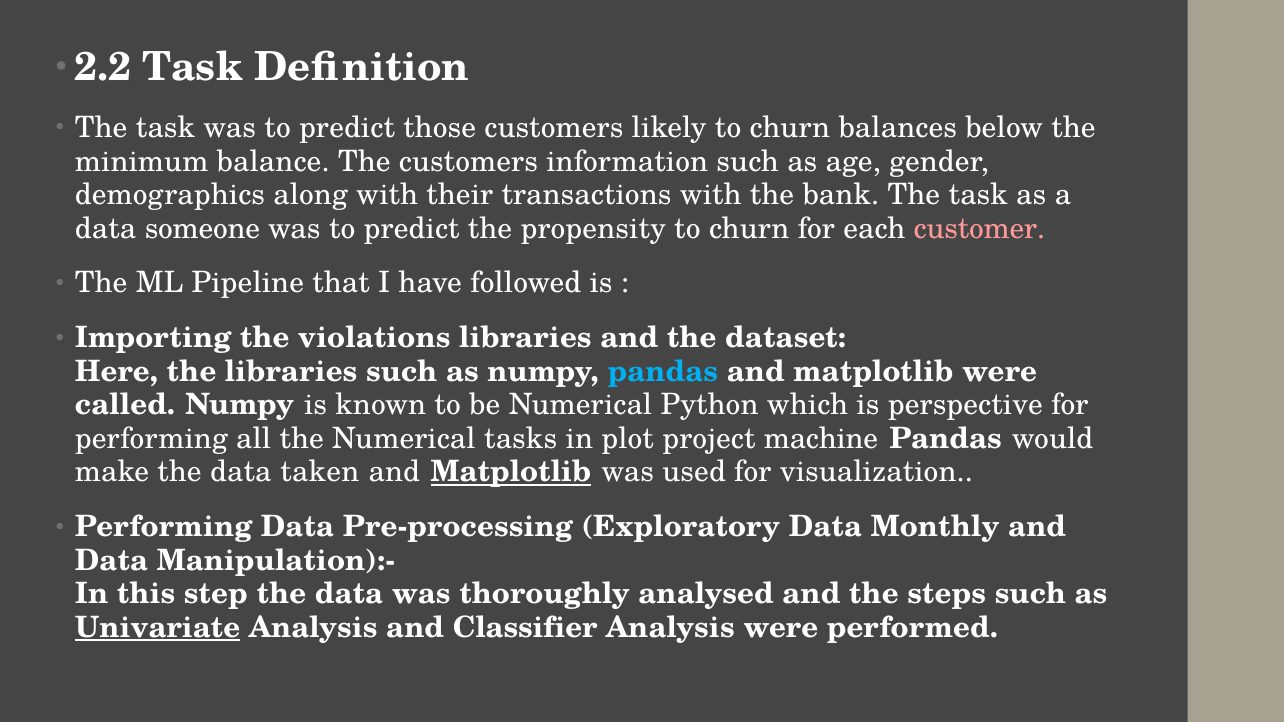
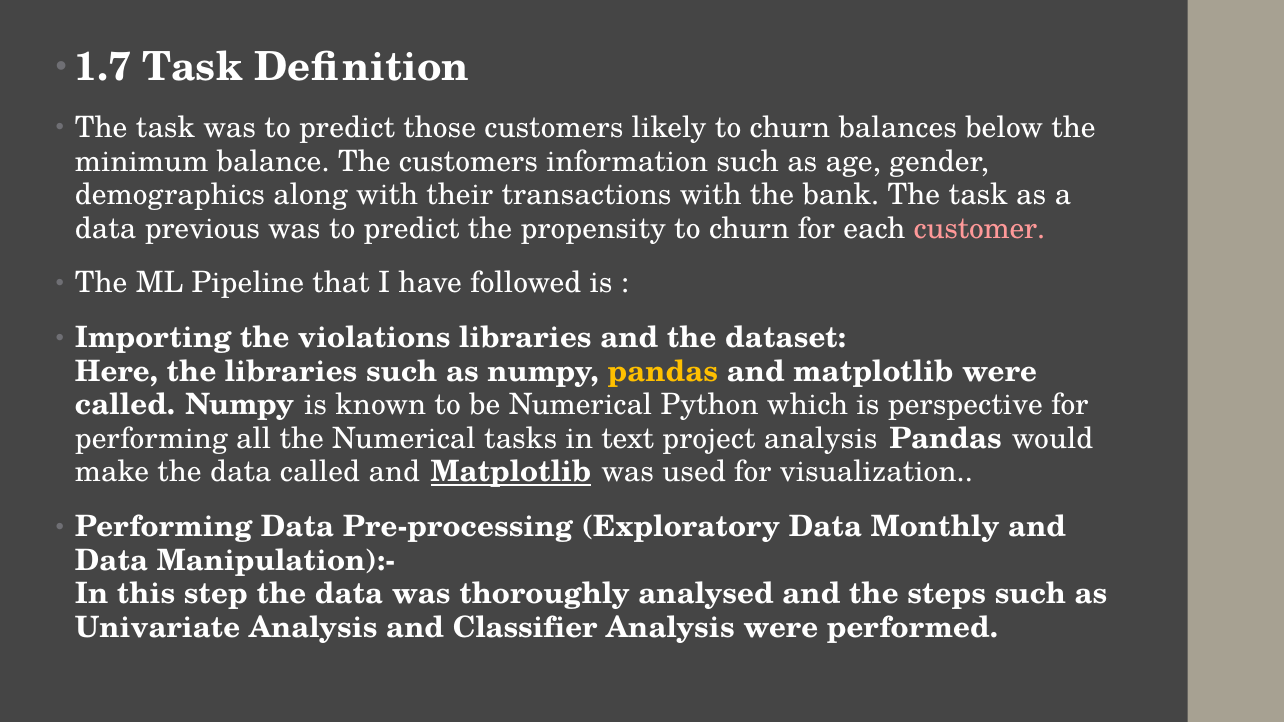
2.2: 2.2 -> 1.7 (103, 67)
someone: someone -> previous (202, 228)
pandas colour: light blue -> yellow (663, 372)
plot: plot -> text (628, 439)
project machine: machine -> analysis (821, 439)
data taken: taken -> called (320, 472)
Univariate underline: present -> none (158, 628)
